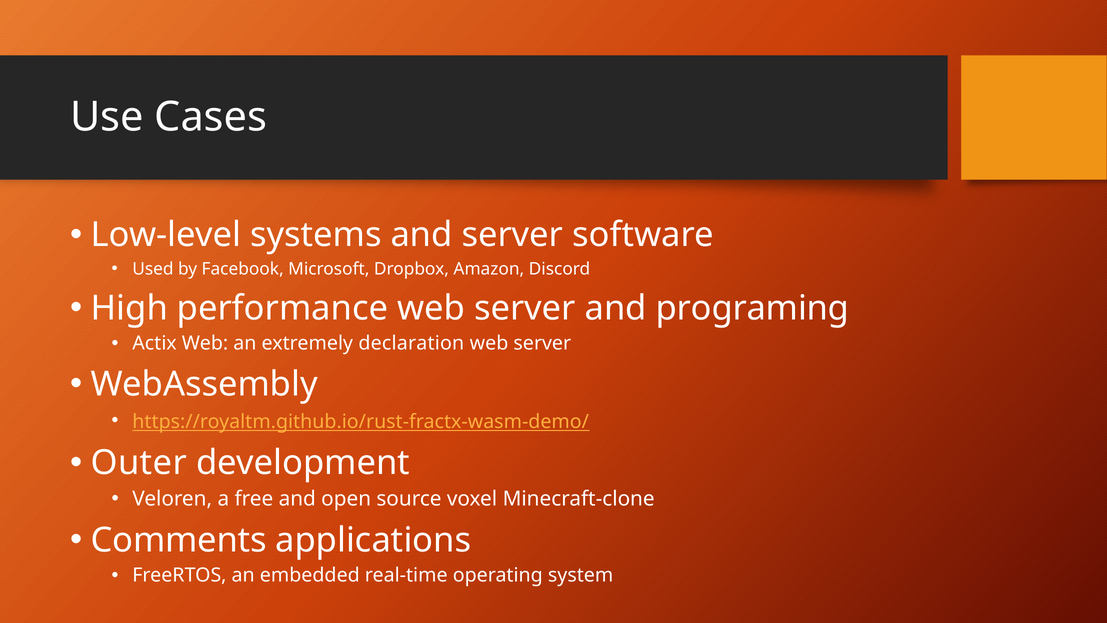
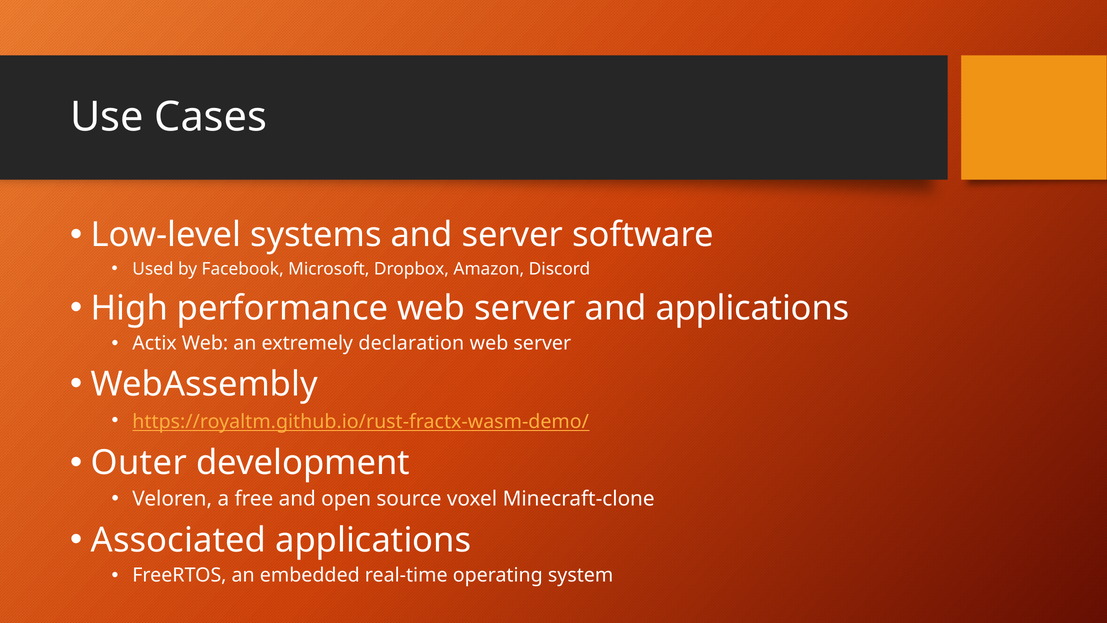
and programing: programing -> applications (753, 308)
Comments: Comments -> Associated (179, 540)
